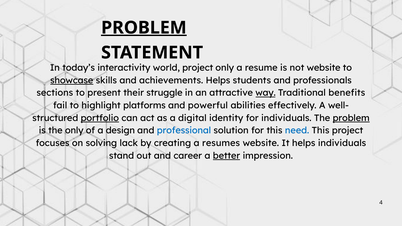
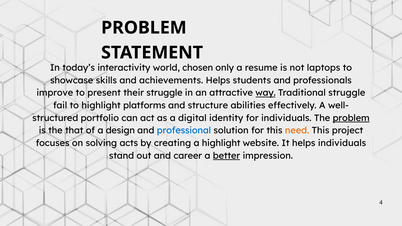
PROBLEM underline: present -> none (144, 28)
world project: project -> chosen (198, 68)
not website: website -> laptops (324, 68)
showcase underline: present -> none (72, 80)
sections: sections -> improve (55, 93)
Traditional benefits: benefits -> struggle (347, 93)
powerful: powerful -> structure (208, 106)
portfolio underline: present -> none (100, 118)
the only: only -> that (74, 131)
need colour: blue -> orange (297, 131)
lack: lack -> acts (129, 143)
a resumes: resumes -> highlight (221, 143)
